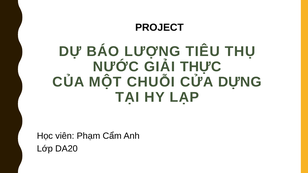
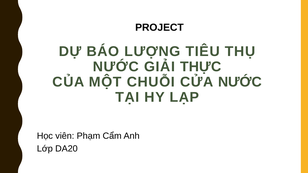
CỬA DỰNG: DỰNG -> NƯỚC (240, 82)
